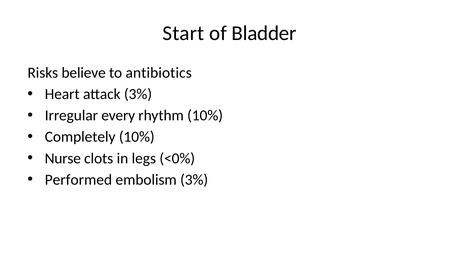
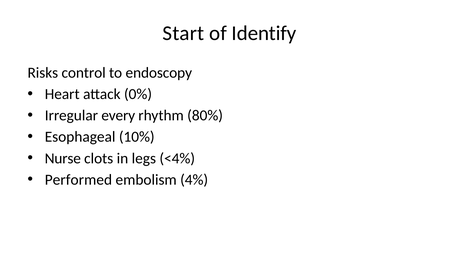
Bladder: Bladder -> Identify (264, 33)
believe: believe -> control (84, 73)
antibiotics: antibiotics -> endoscopy (159, 73)
attack 3%: 3% -> 0% (138, 94)
rhythm 10%: 10% -> 80% (205, 116)
Completely: Completely -> Esophageal (80, 137)
<0%: <0% -> <4% (177, 158)
embolism 3%: 3% -> 4% (194, 180)
